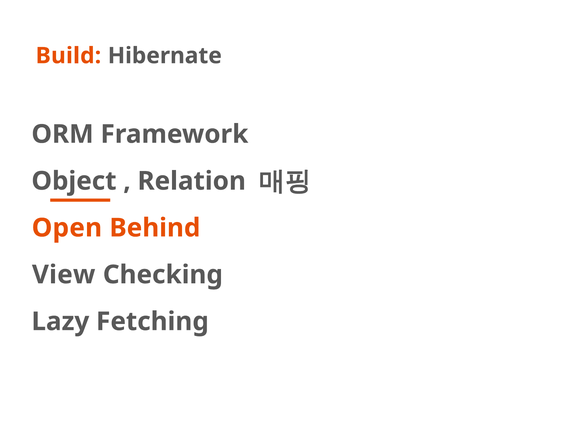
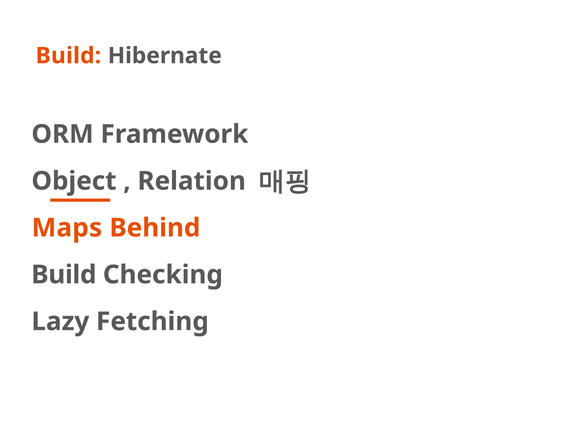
Open: Open -> Maps (67, 228)
View: View -> Build (64, 275)
